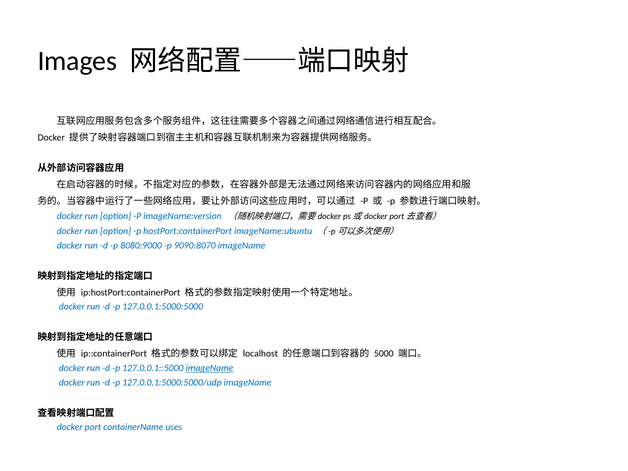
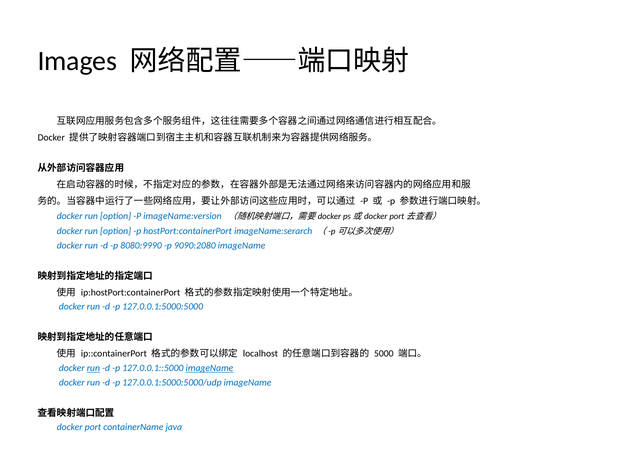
imageName:ubuntu: imageName:ubuntu -> imageName:serarch (273, 231)
8080:9000: 8080:9000 -> 8080:9990 (141, 245)
9090:8070: 9090:8070 -> 9090:2080 (195, 245)
run underline: none -> present (93, 368)
uses: uses -> java (174, 427)
